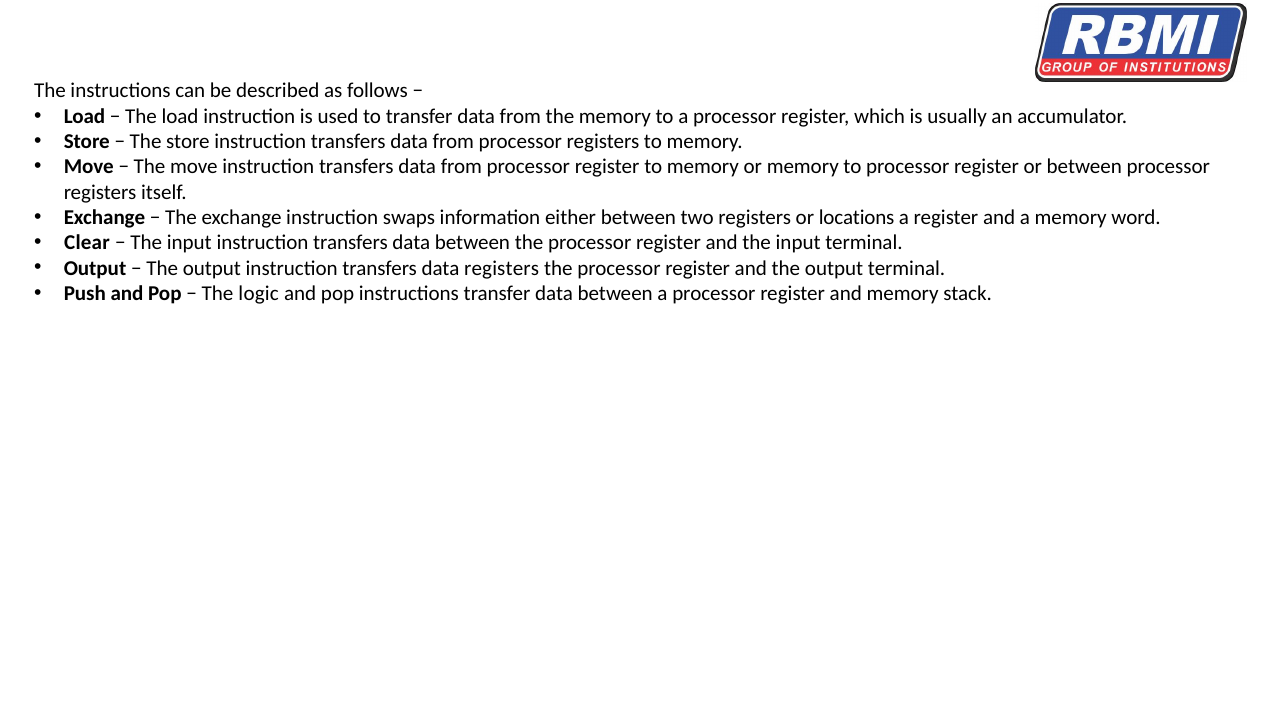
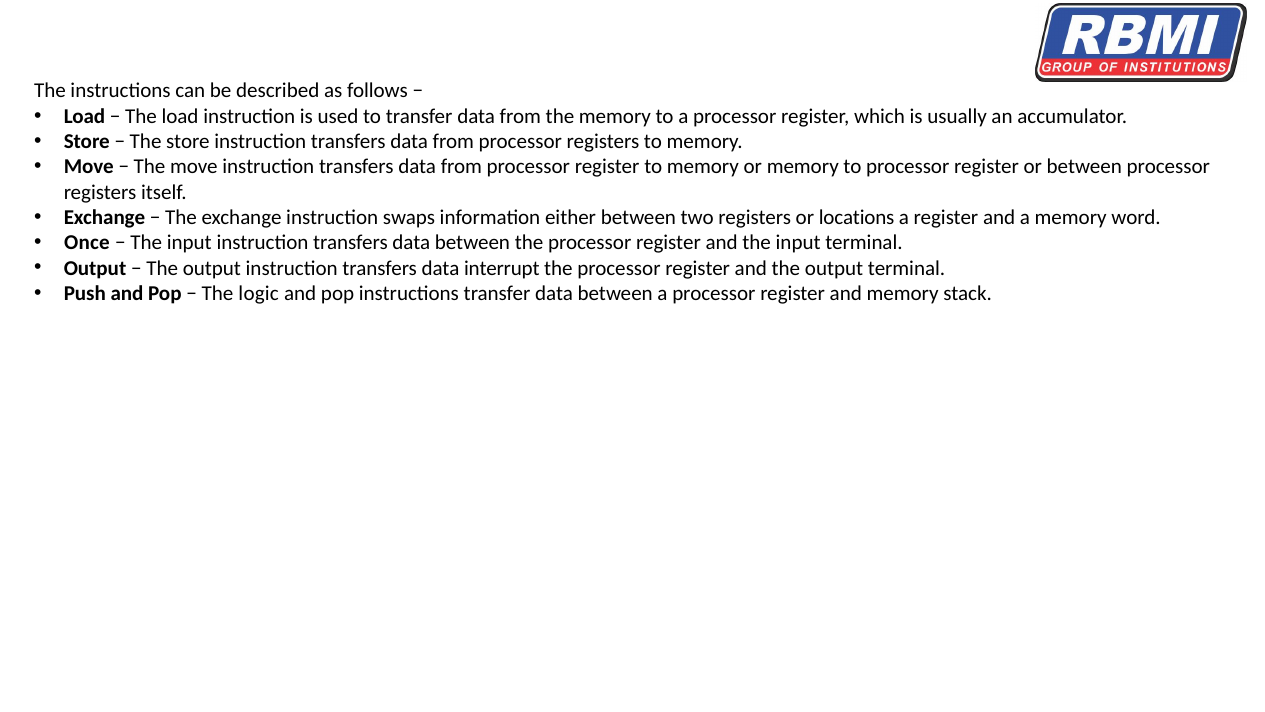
Clear: Clear -> Once (87, 243)
data registers: registers -> interrupt (502, 268)
